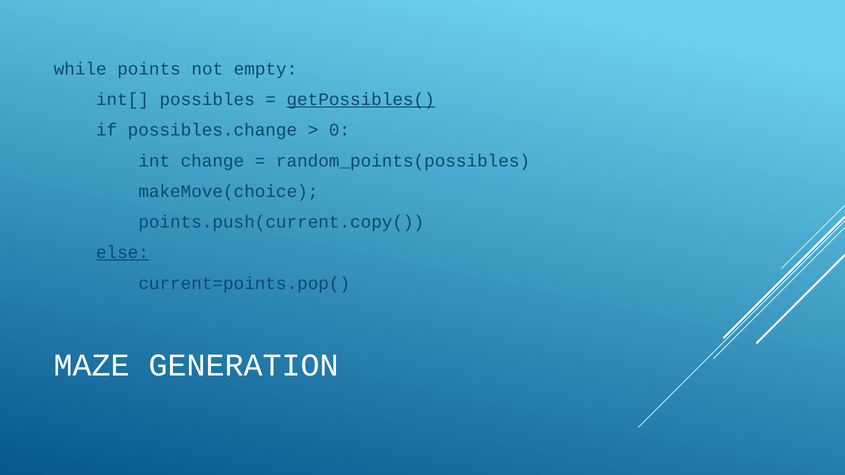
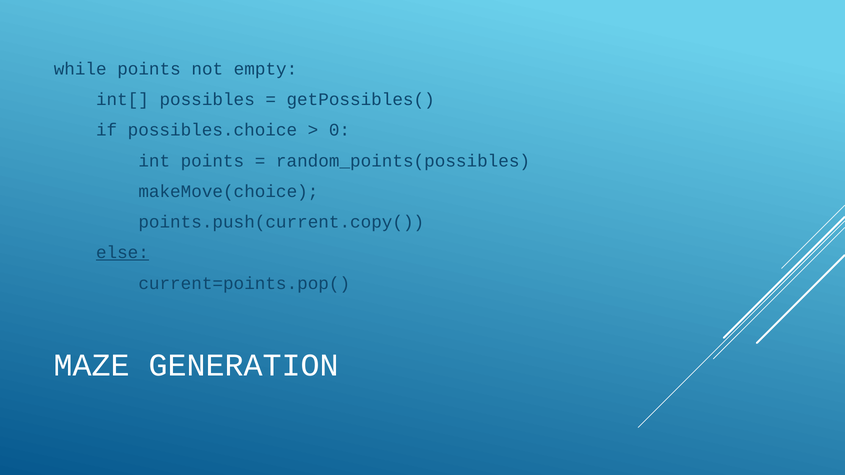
getPossibles( underline: present -> none (361, 99)
possibles.change: possibles.change -> possibles.choice (212, 130)
int change: change -> points (212, 161)
